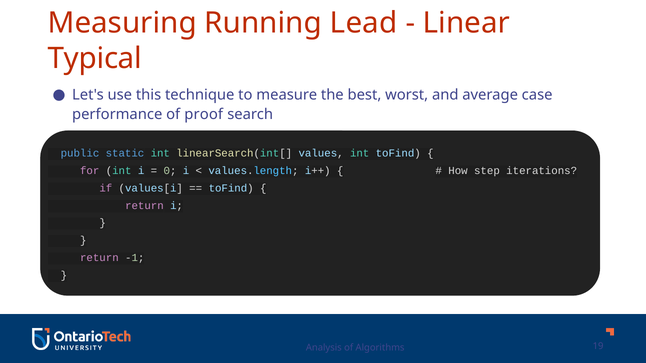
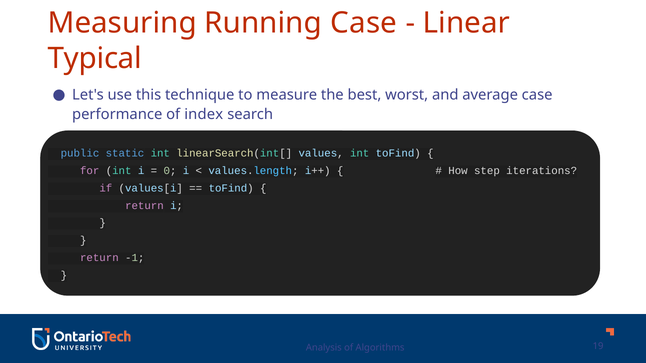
Running Lead: Lead -> Case (364, 23)
proof: proof -> index (204, 114)
